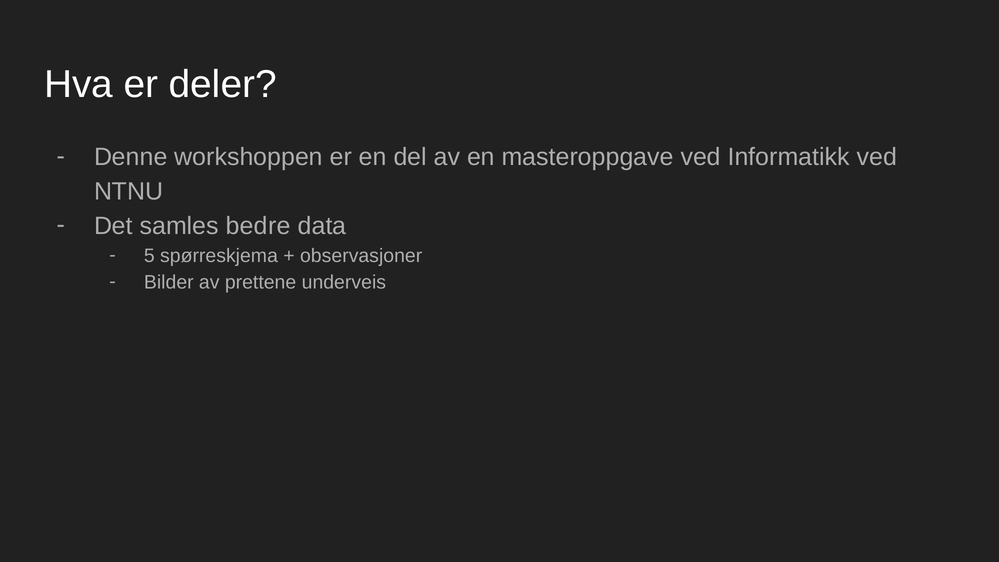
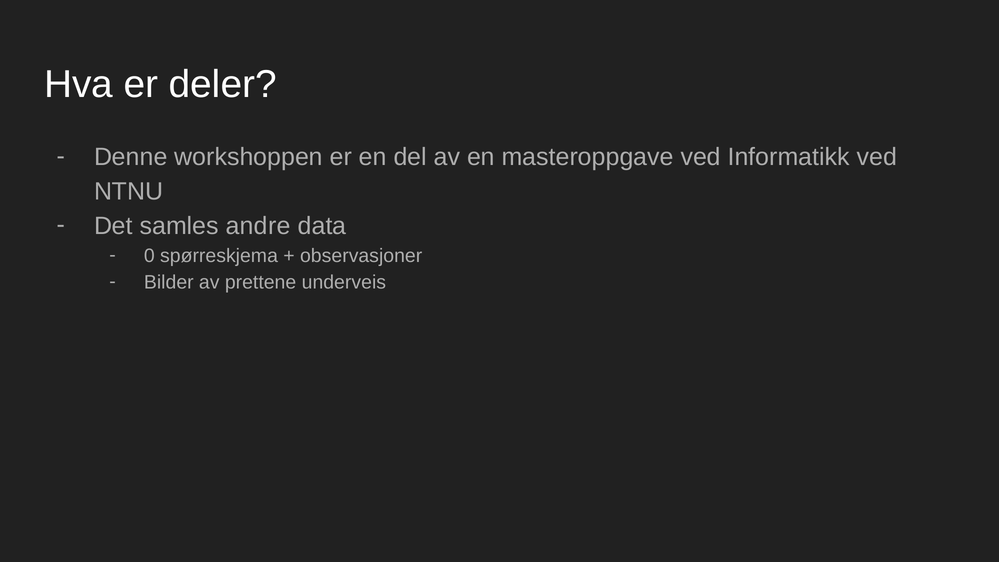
bedre: bedre -> andre (258, 226)
5: 5 -> 0 (149, 256)
